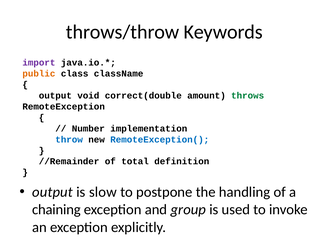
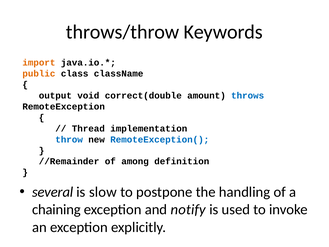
import colour: purple -> orange (39, 63)
throws colour: green -> blue (248, 95)
Number: Number -> Thread (88, 128)
total: total -> among (135, 161)
output: output -> several (53, 192)
group: group -> notify (188, 209)
